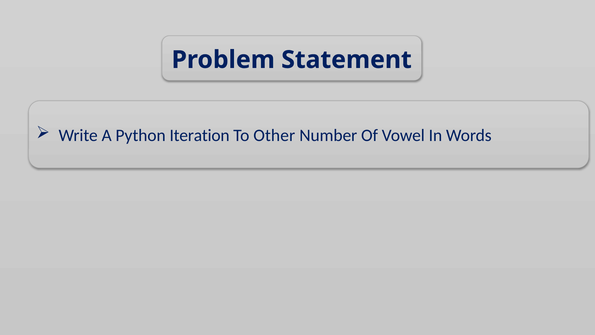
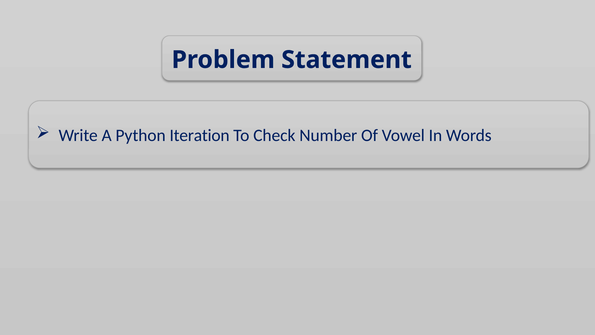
Other: Other -> Check (274, 135)
